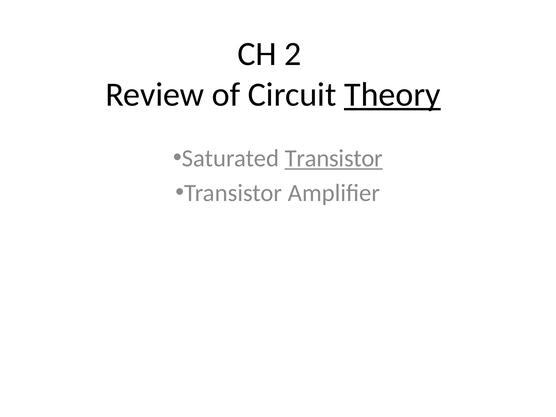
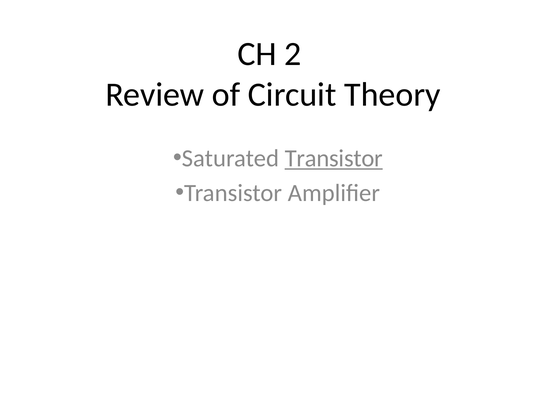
Theory underline: present -> none (392, 95)
